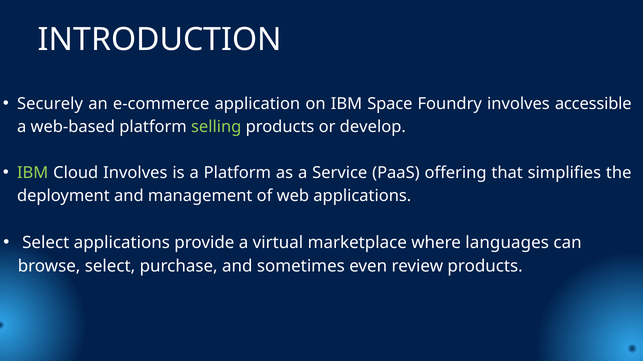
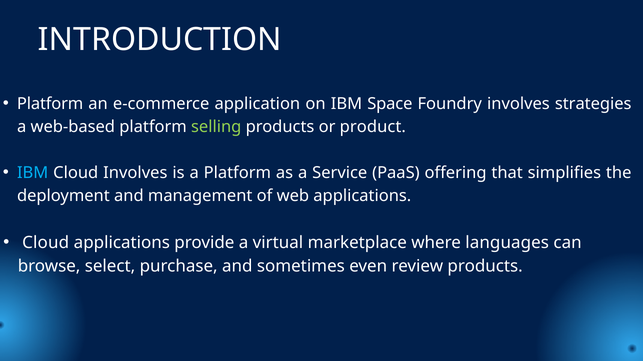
Securely: Securely -> Platform (50, 104)
accessible: accessible -> strategies (593, 104)
develop: develop -> product (373, 127)
IBM colour: light green -> light blue (33, 173)
Select: Select -> Cloud (46, 243)
